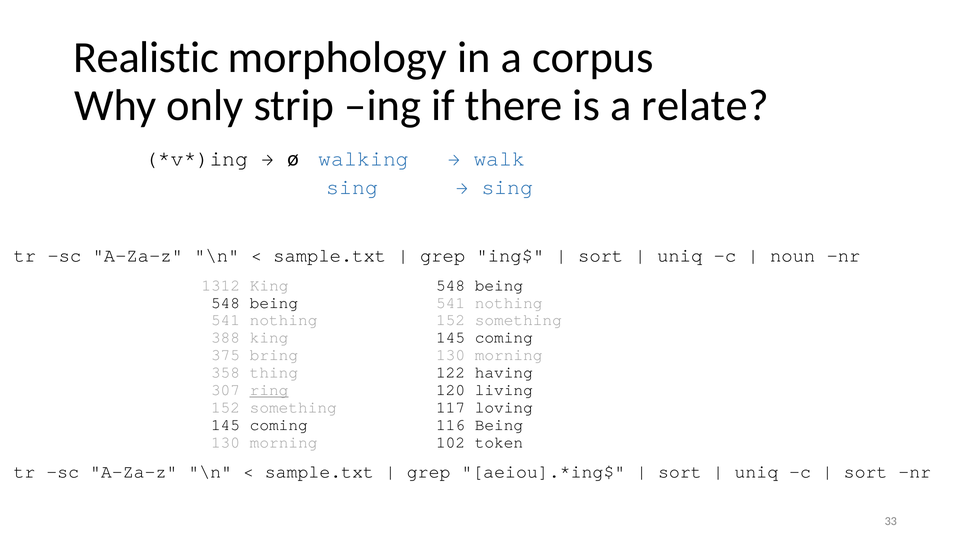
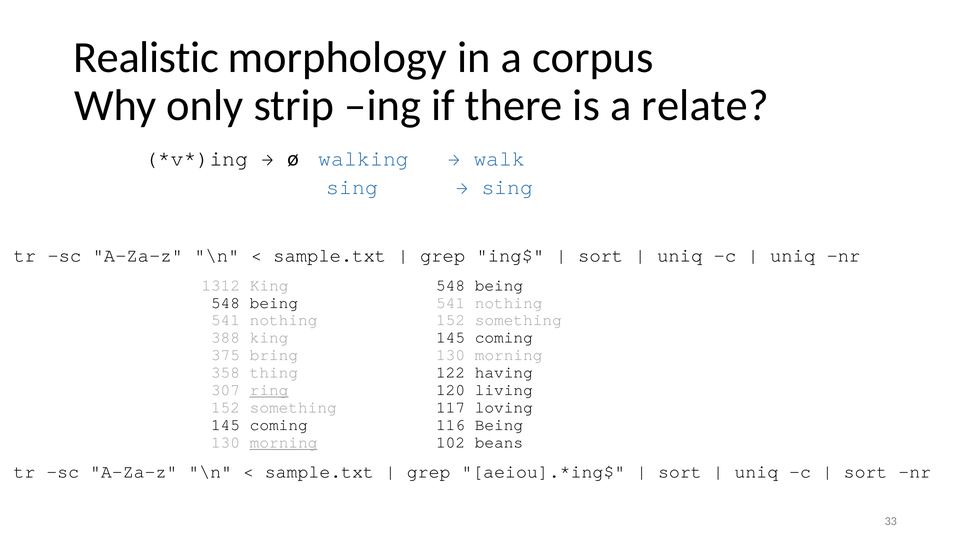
noun: noun -> uniq (793, 256)
morning underline: none -> present (284, 442)
token: token -> beans (499, 442)
